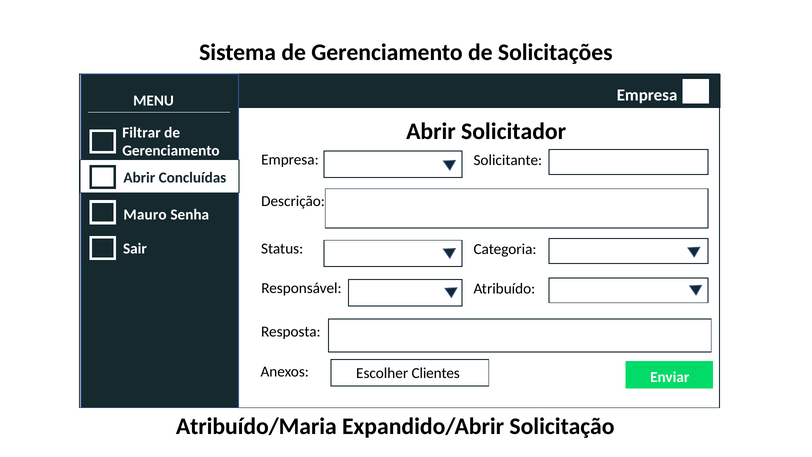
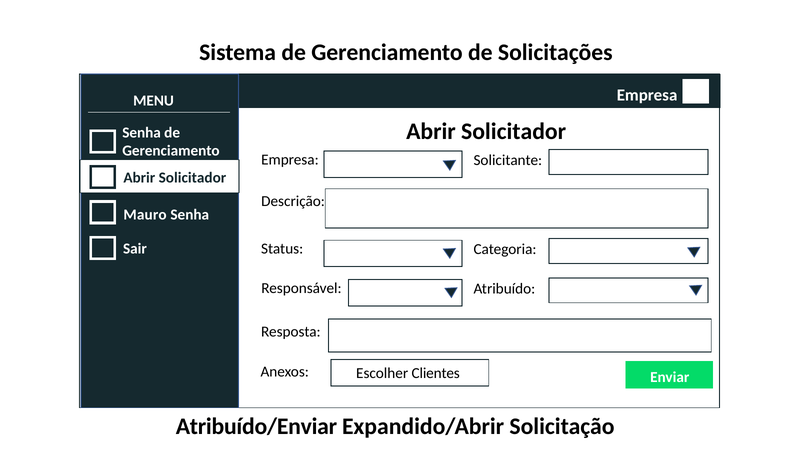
Filtrar: Filtrar -> Senha (142, 133)
Concluídas: Concluídas -> Solicitador (192, 178)
Atribuído/Maria: Atribuído/Maria -> Atribuído/Enviar (256, 426)
